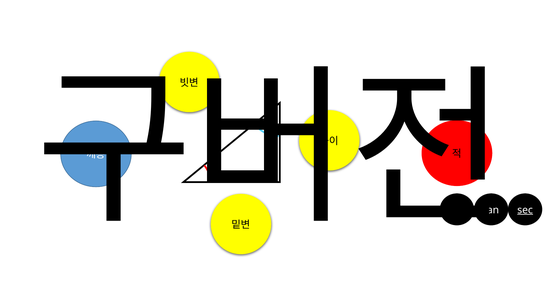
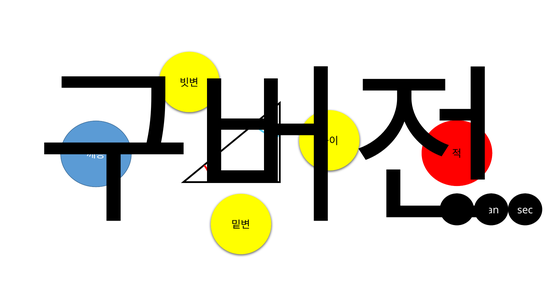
sec underline: present -> none (525, 210)
